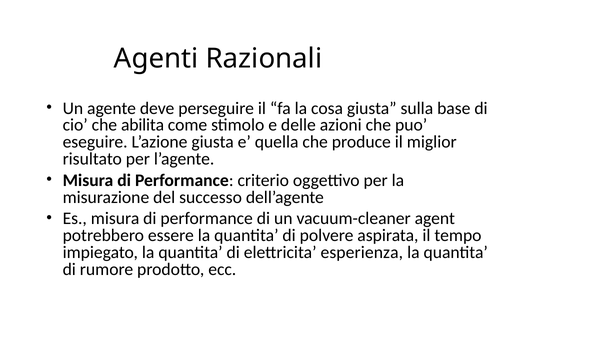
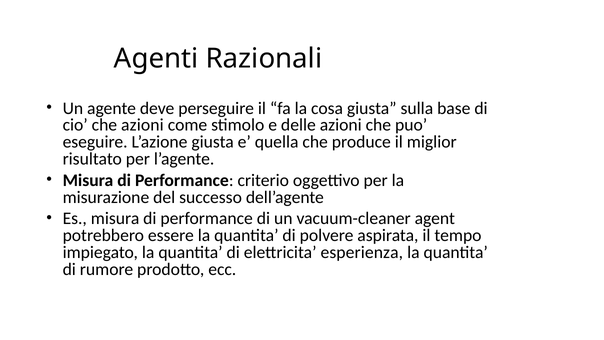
che abilita: abilita -> azioni (142, 125)
